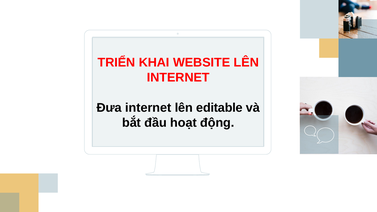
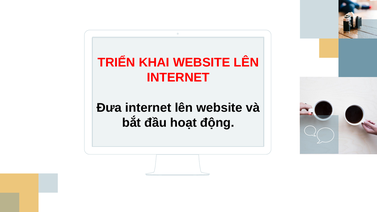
lên editable: editable -> website (219, 108)
